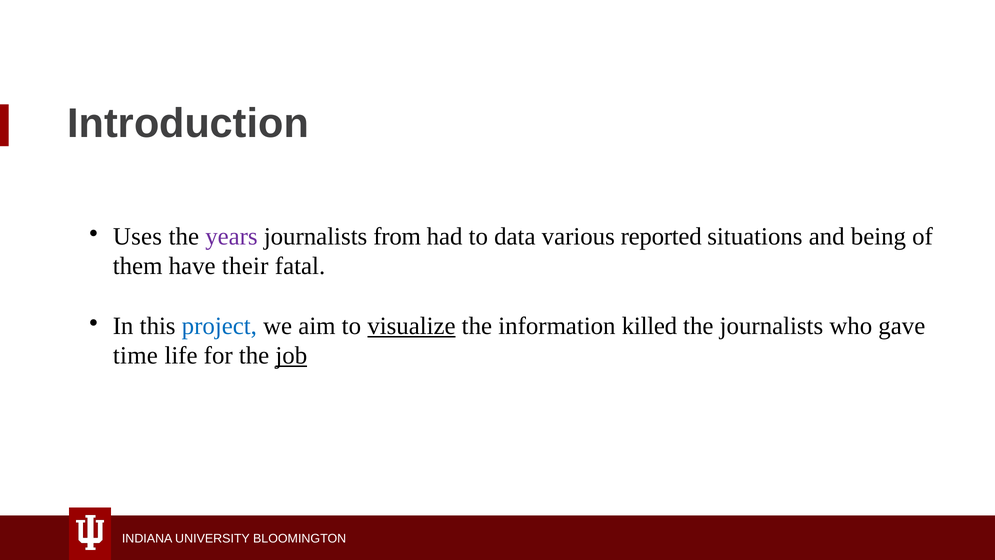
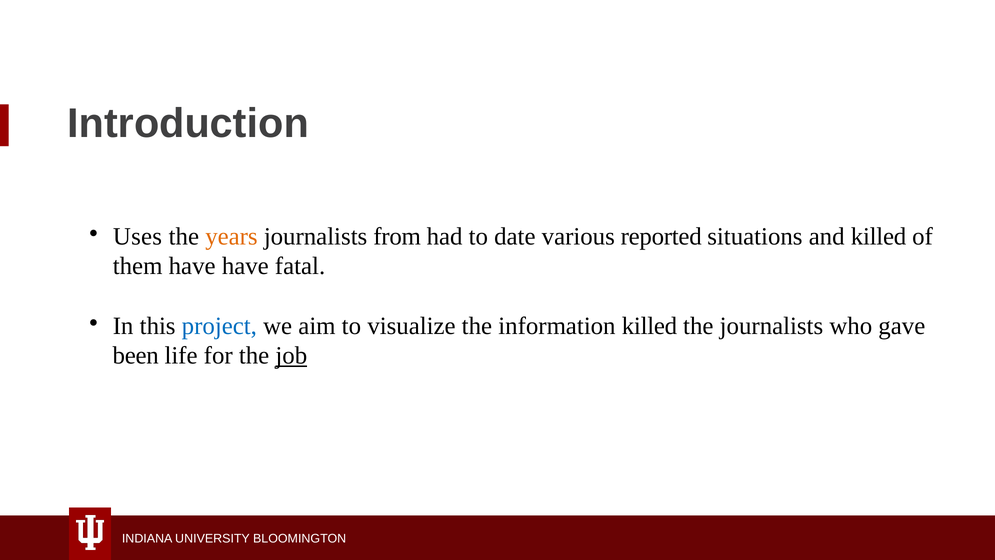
years colour: purple -> orange (231, 236)
data: data -> date (515, 236)
and being: being -> killed (879, 236)
have their: their -> have (245, 266)
visualize underline: present -> none (411, 326)
time: time -> been (136, 356)
